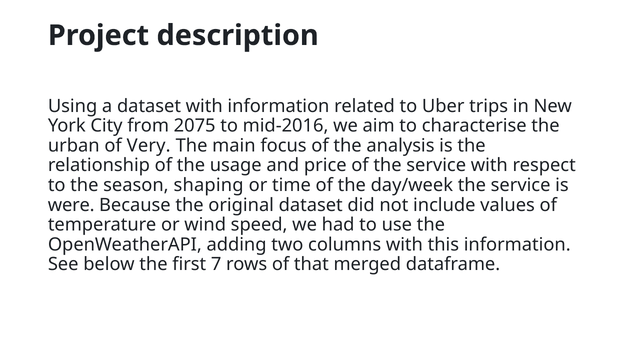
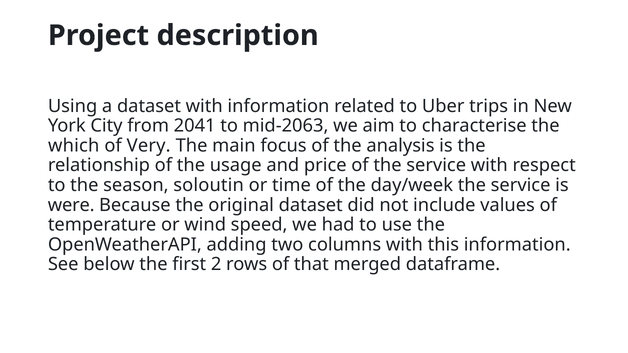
2075: 2075 -> 2041 (195, 126)
mid-2016: mid-2016 -> mid-2063 (286, 126)
urban: urban -> which (74, 146)
shaping: shaping -> soloutin (209, 185)
7: 7 -> 2 (216, 264)
